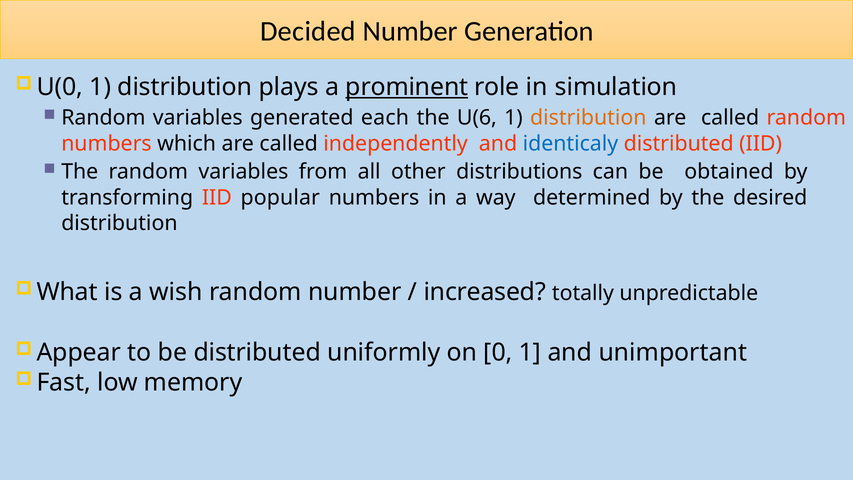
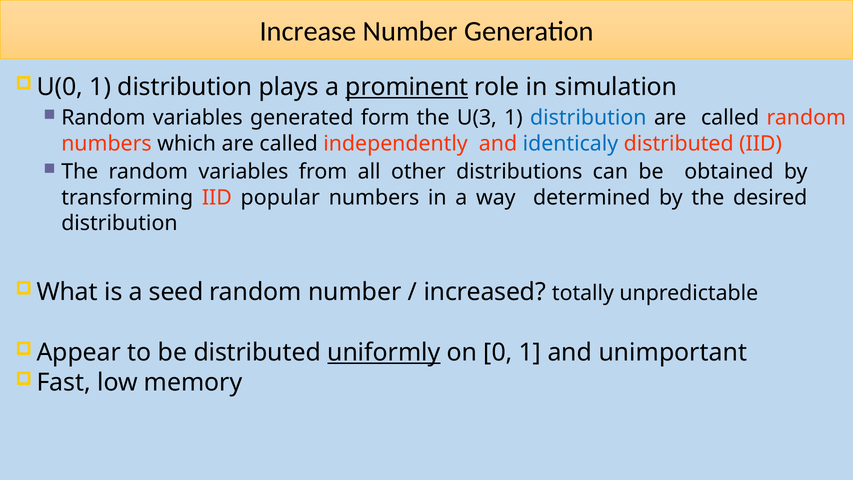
Decided: Decided -> Increase (308, 31)
each: each -> form (385, 118)
U(6: U(6 -> U(3 (477, 118)
distribution colour: orange -> blue (588, 118)
wish: wish -> seed (176, 292)
uniformly underline: none -> present (384, 353)
